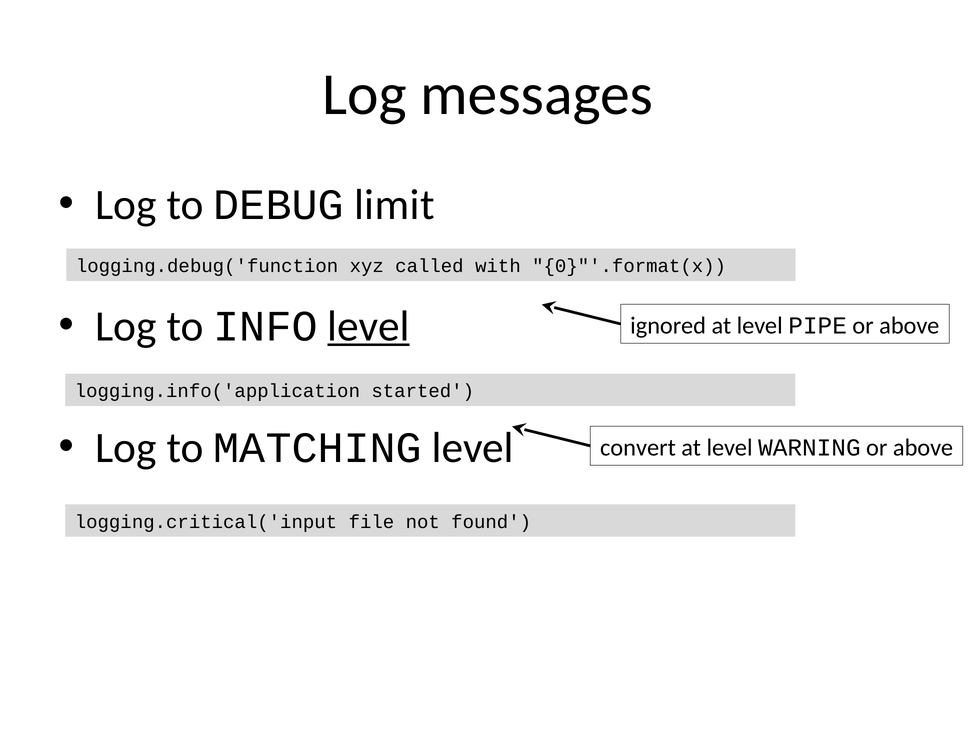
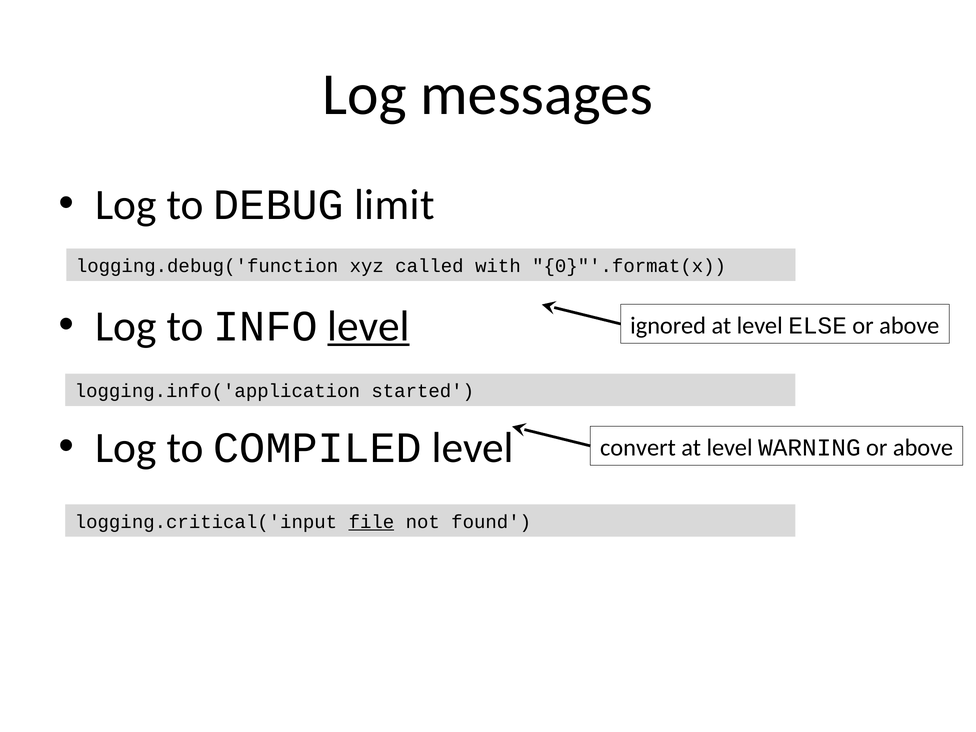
PIPE: PIPE -> ELSE (818, 326)
MATCHING: MATCHING -> COMPILED (318, 448)
file underline: none -> present (371, 522)
